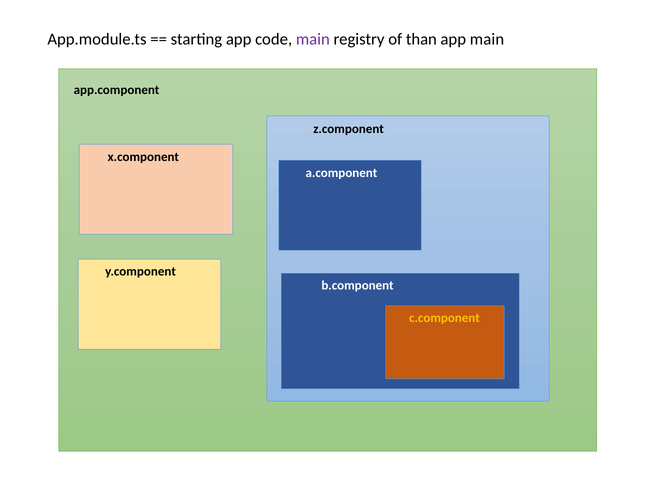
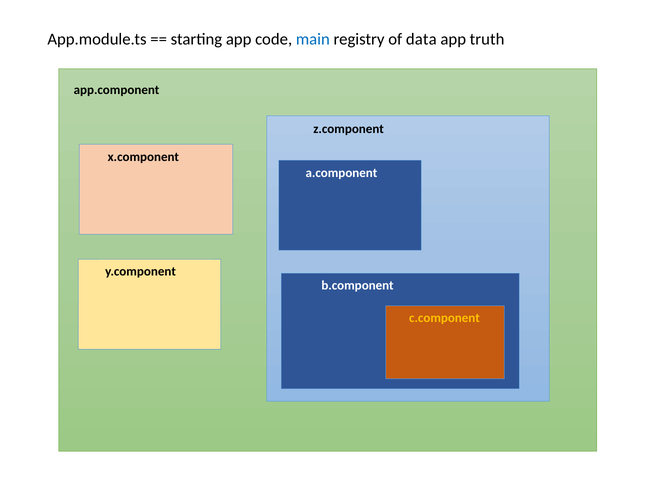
main colour: purple -> blue (313, 39)
than: than -> data (421, 39)
app main: main -> truth (487, 39)
